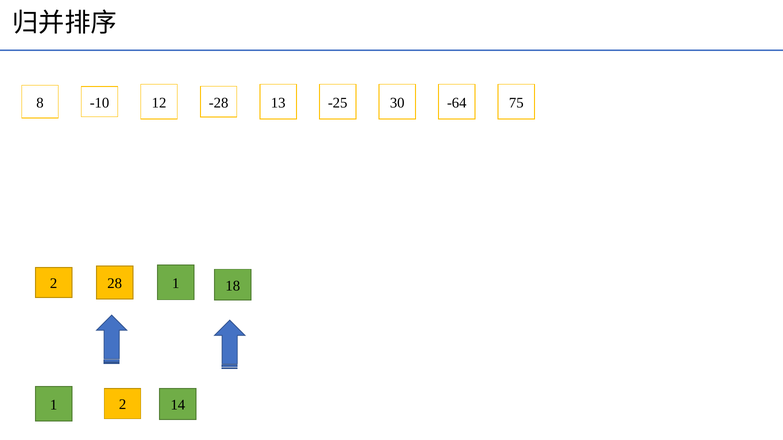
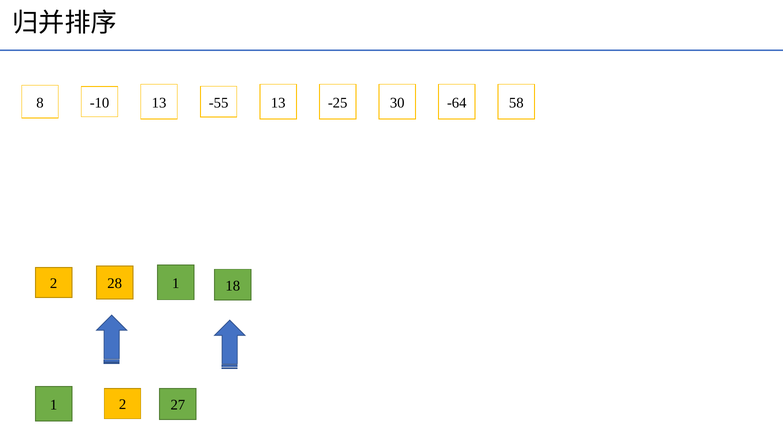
-10 12: 12 -> 13 (159, 103)
-28: -28 -> -55 (219, 103)
75: 75 -> 58 (516, 103)
14: 14 -> 27 (178, 405)
